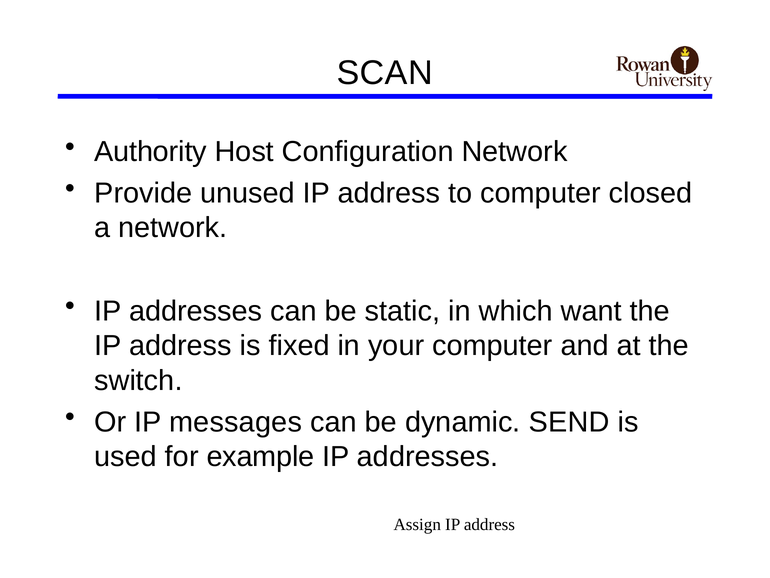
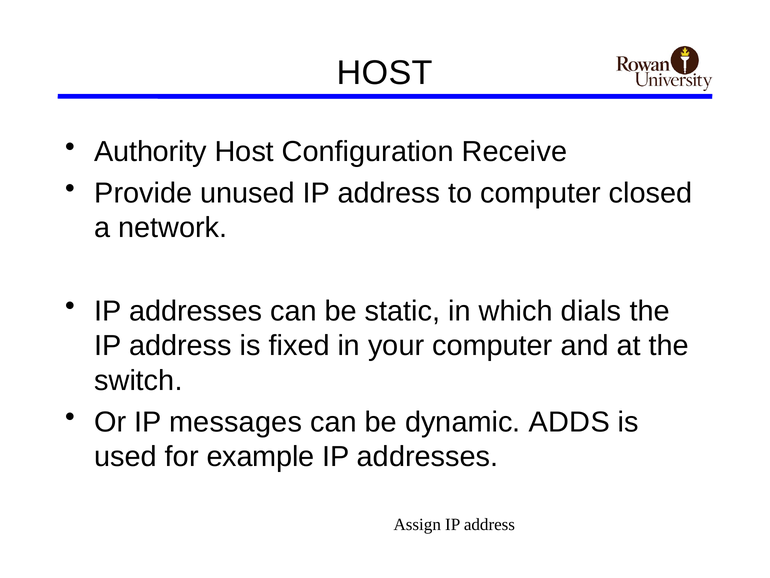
SCAN: SCAN -> HOST (385, 73)
Configuration Network: Network -> Receive (514, 152)
want: want -> dials (591, 311)
SEND: SEND -> ADDS (569, 422)
